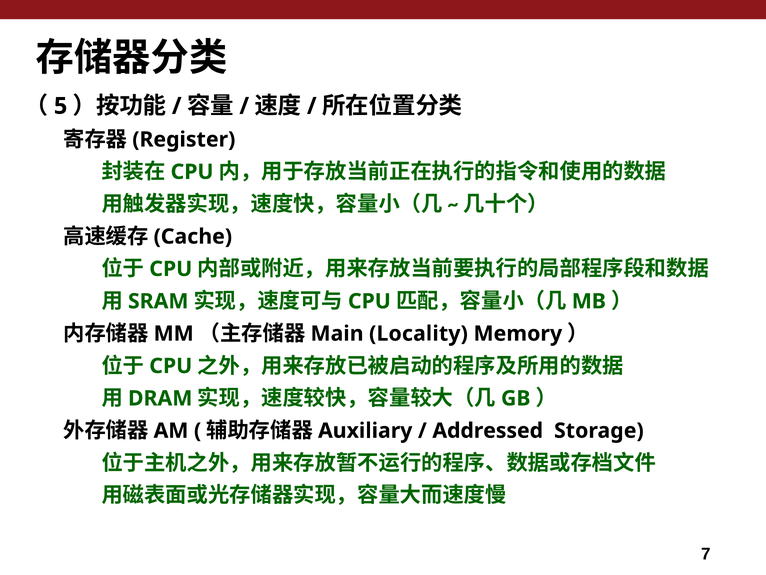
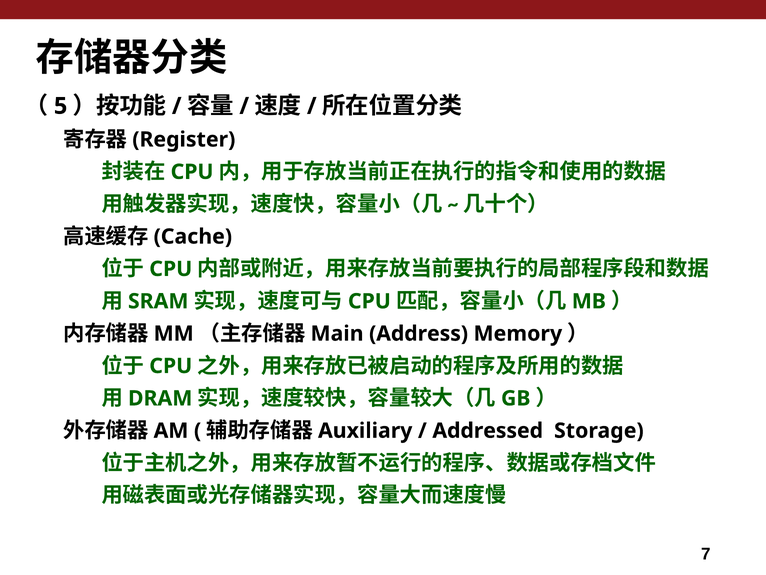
Locality: Locality -> Address (419, 333)
